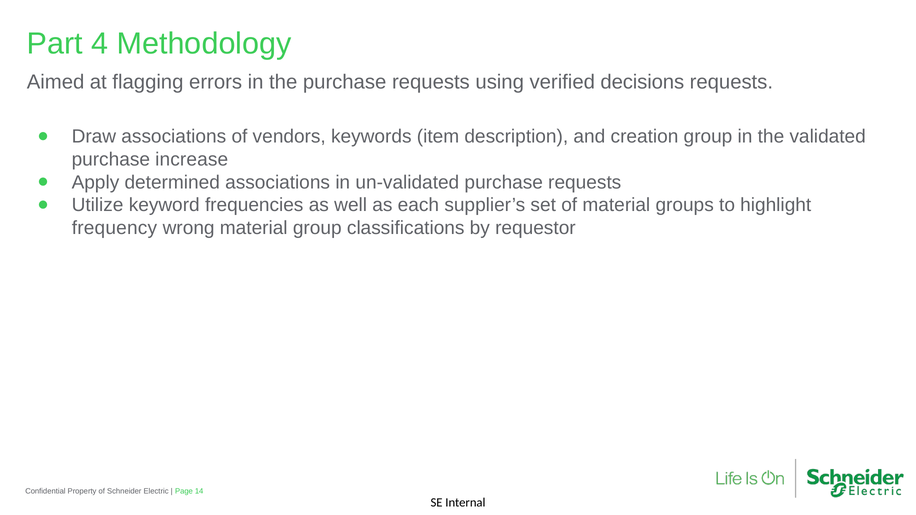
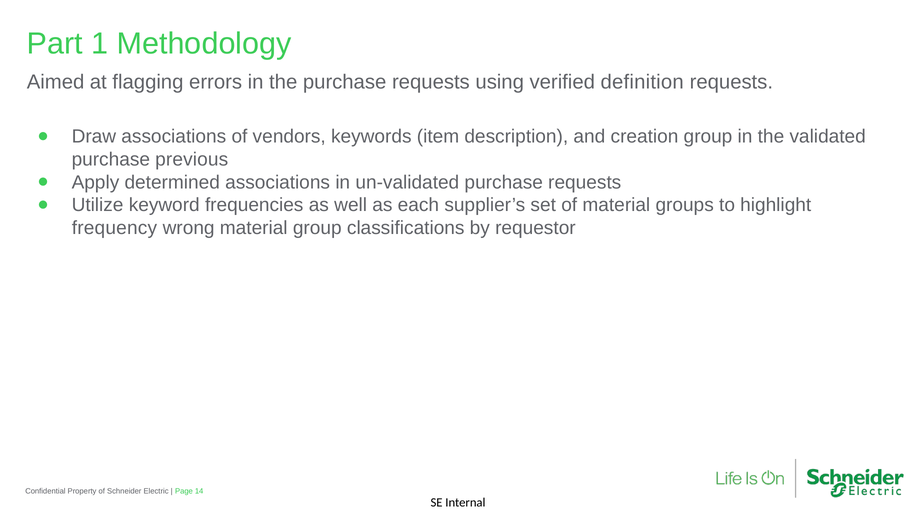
4: 4 -> 1 (100, 44)
decisions: decisions -> definition (642, 82)
increase: increase -> previous (192, 159)
